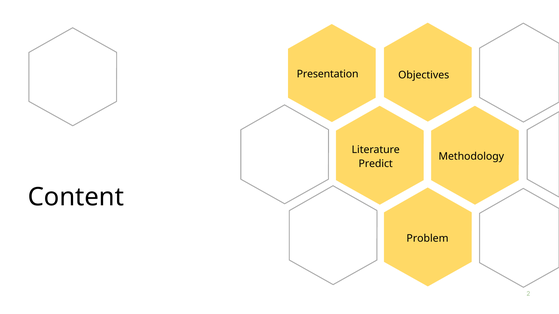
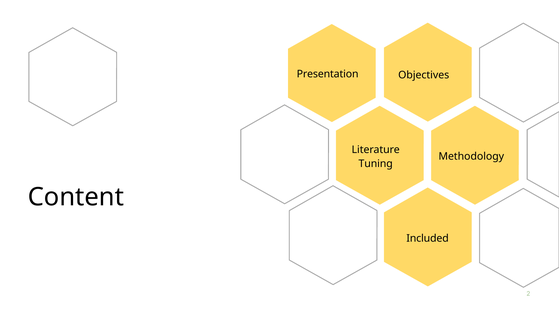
Predict: Predict -> Tuning (376, 164)
Problem: Problem -> Included (428, 239)
